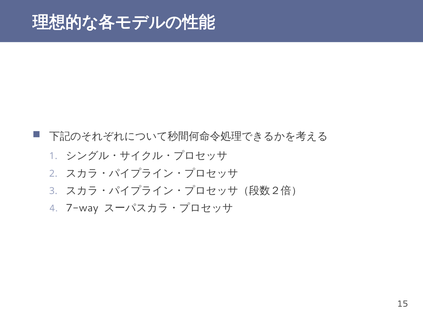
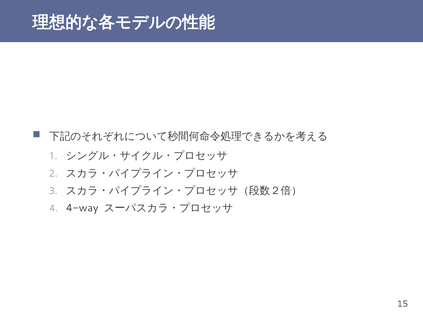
7-way: 7-way -> 4-way (82, 208)
